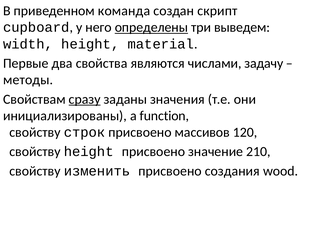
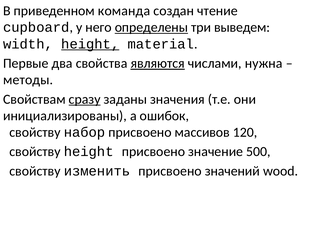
скрипт: скрипт -> чтение (217, 11)
height underline: none -> present (90, 44)
являются underline: none -> present (158, 63)
задачу: задачу -> нужна (264, 63)
function: function -> ошибок (164, 116)
строк: строк -> набор (84, 132)
210: 210 -> 500 (258, 152)
создания: создания -> значений (232, 171)
